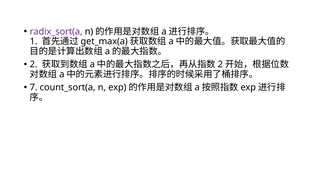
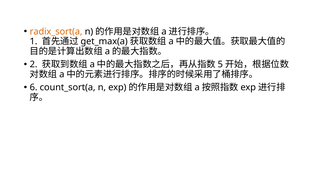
radix_sort(a colour: purple -> orange (56, 32)
2: 2 -> 5 (220, 64)
7: 7 -> 6 (34, 87)
